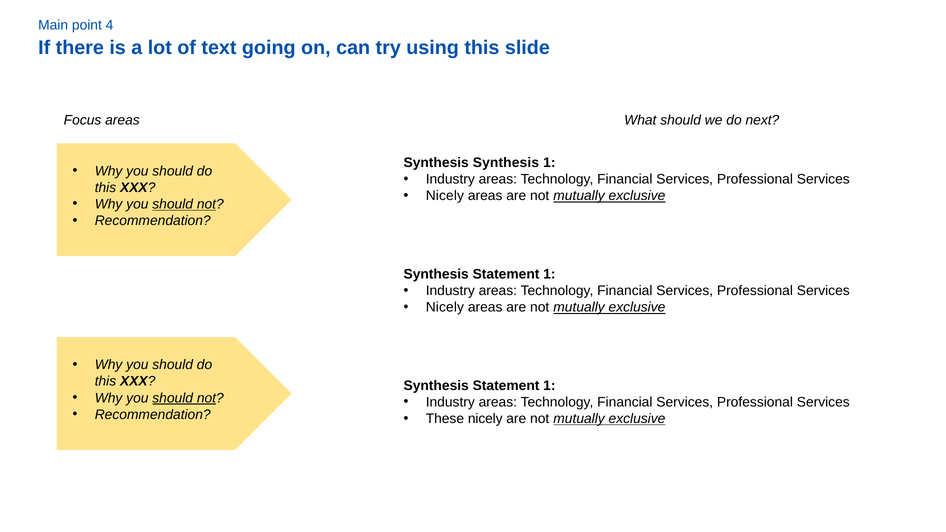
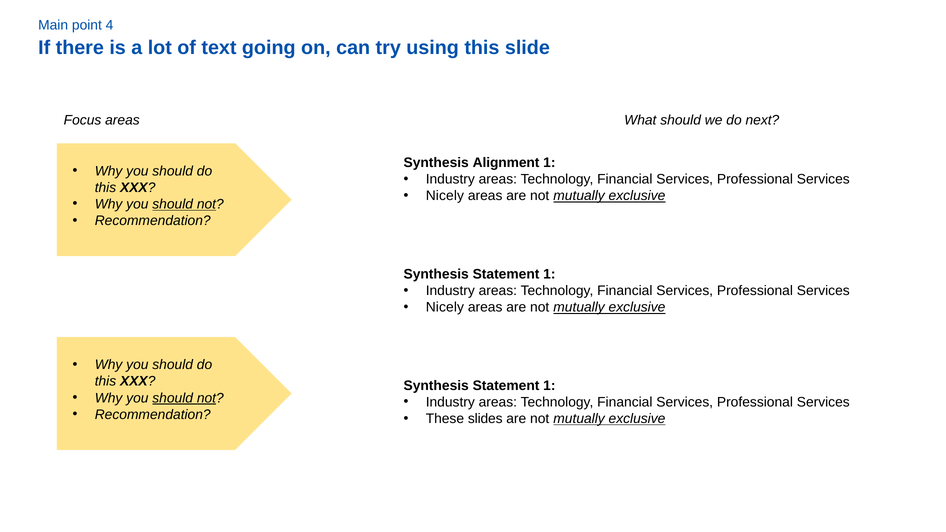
Synthesis Synthesis: Synthesis -> Alignment (506, 163)
These nicely: nicely -> slides (485, 419)
